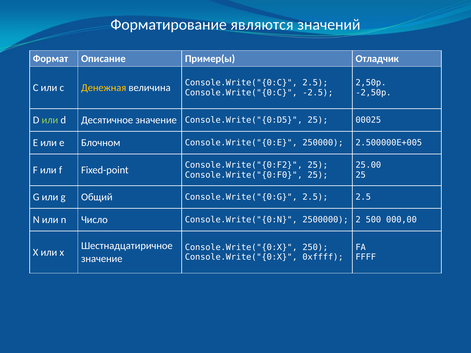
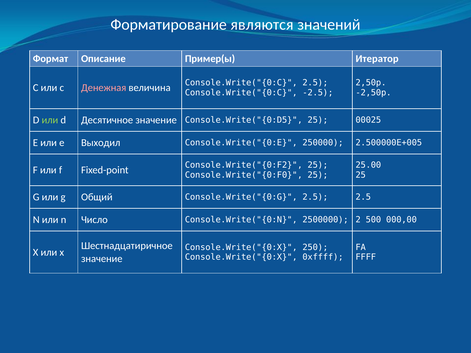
Отладчик: Отладчик -> Итератор (377, 59)
Денежная colour: yellow -> pink (104, 88)
Блочном: Блочном -> Выходил (101, 143)
